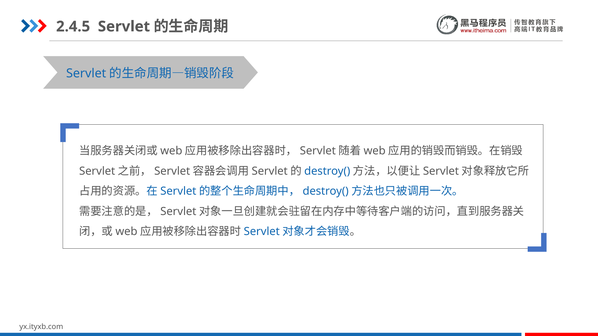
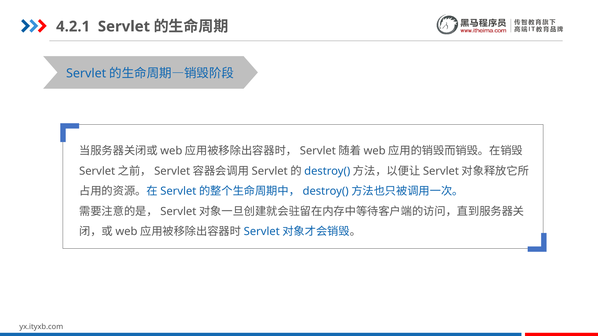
2.4.5: 2.4.5 -> 4.2.1 (73, 27)
